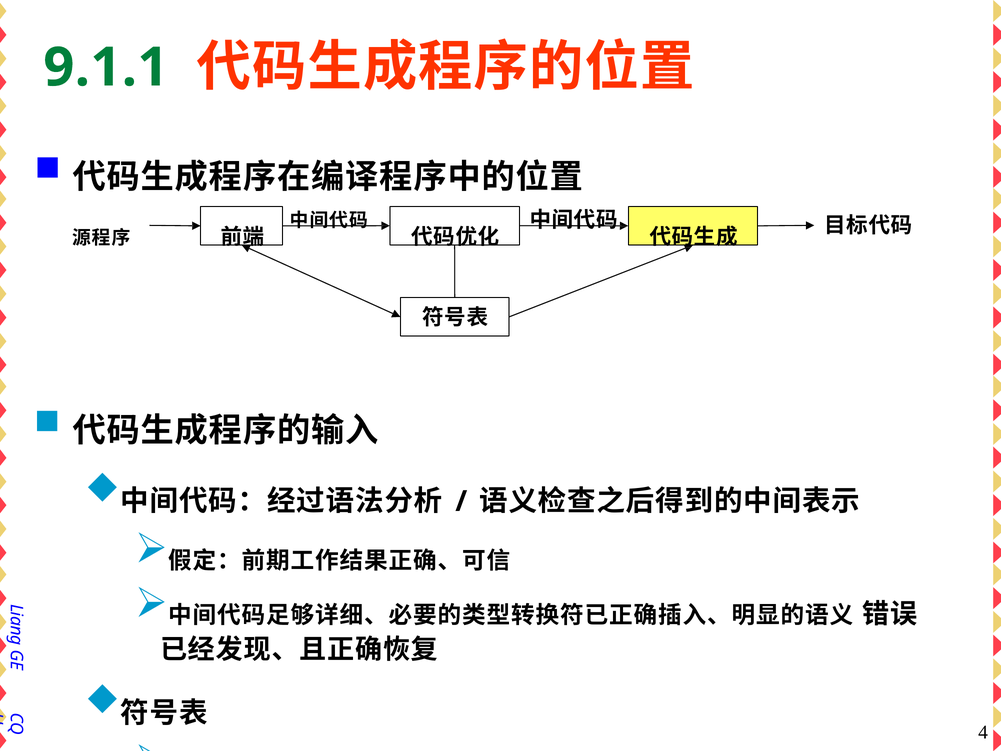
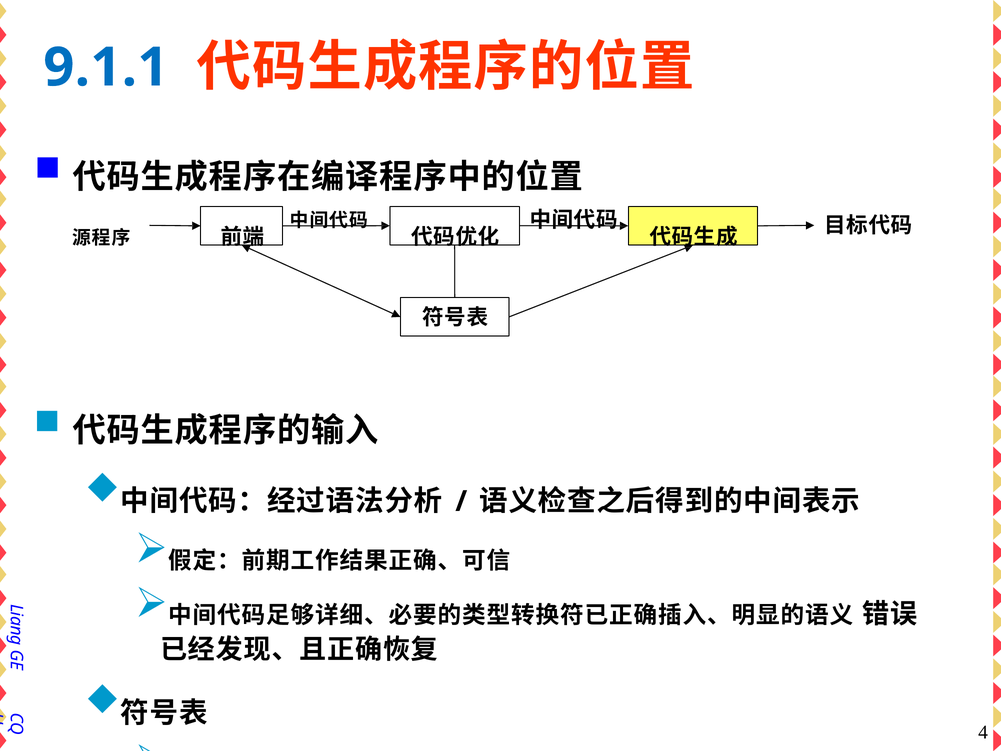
9.1.1 colour: green -> blue (106, 68)
